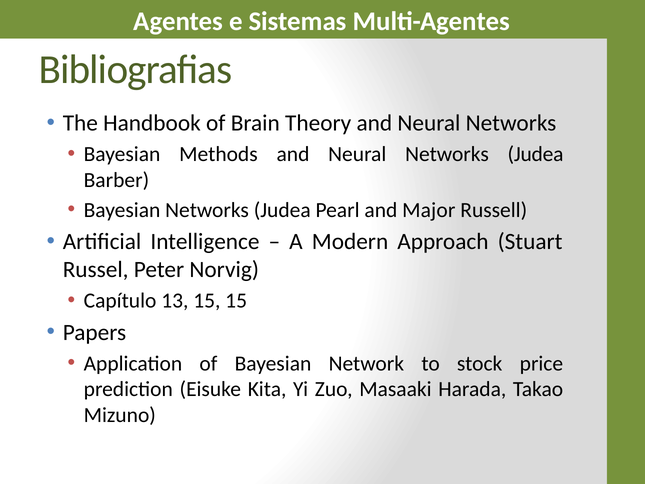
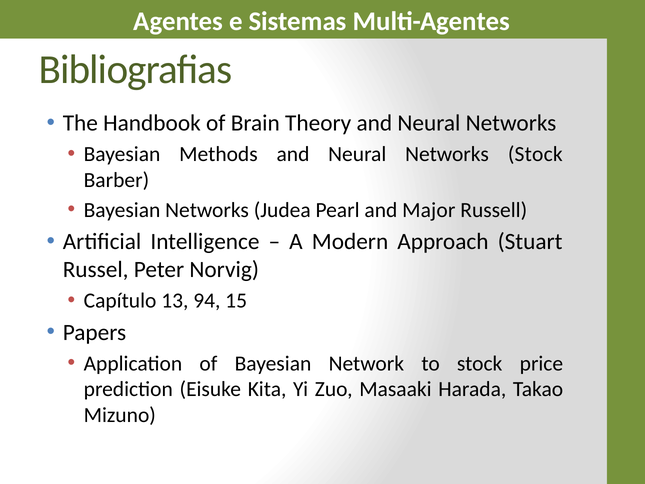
Neural Networks Judea: Judea -> Stock (535, 154)
13 15: 15 -> 94 (207, 301)
